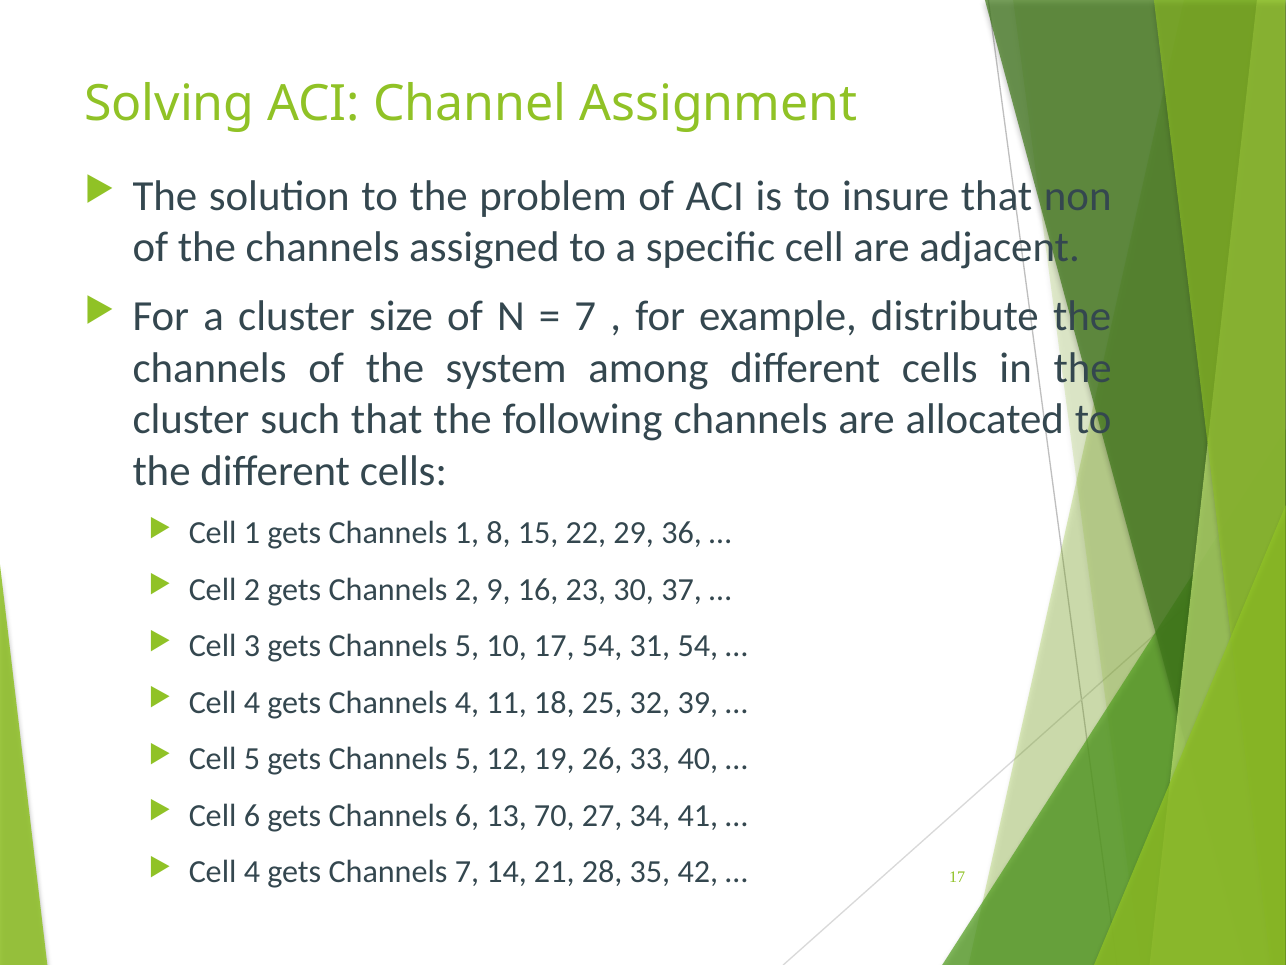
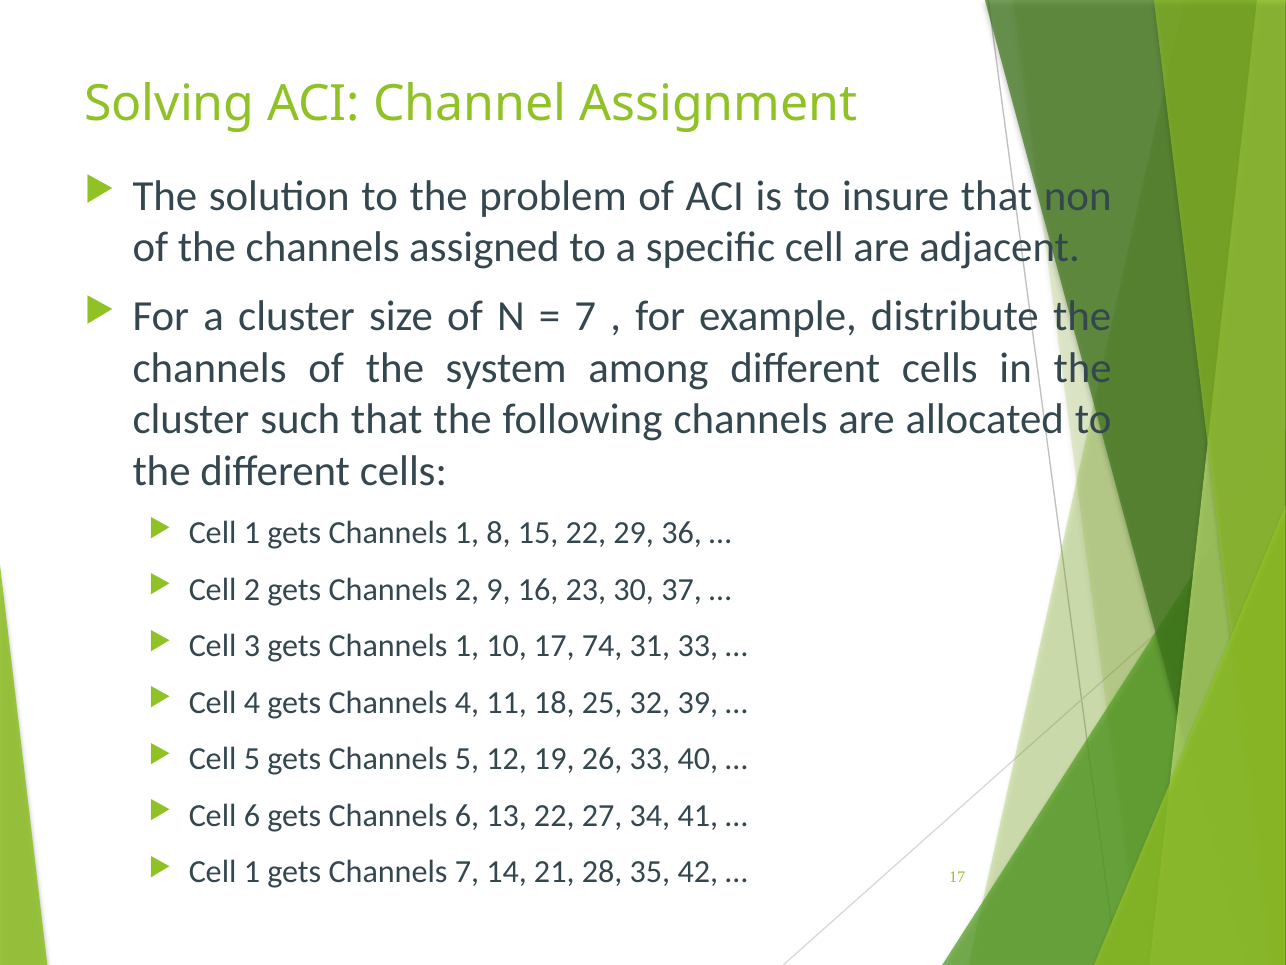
3 gets Channels 5: 5 -> 1 (467, 646)
17 54: 54 -> 74 (602, 646)
31 54: 54 -> 33 (698, 646)
13 70: 70 -> 22 (554, 815)
4: 4 -> 1 (252, 872)
